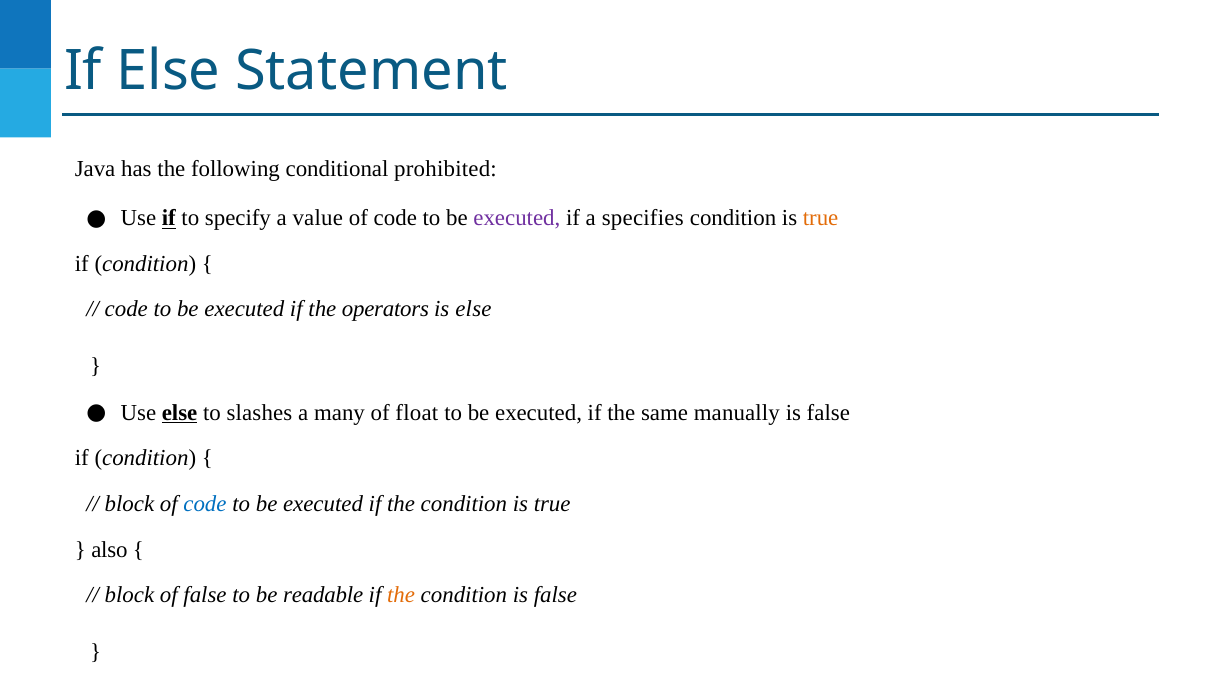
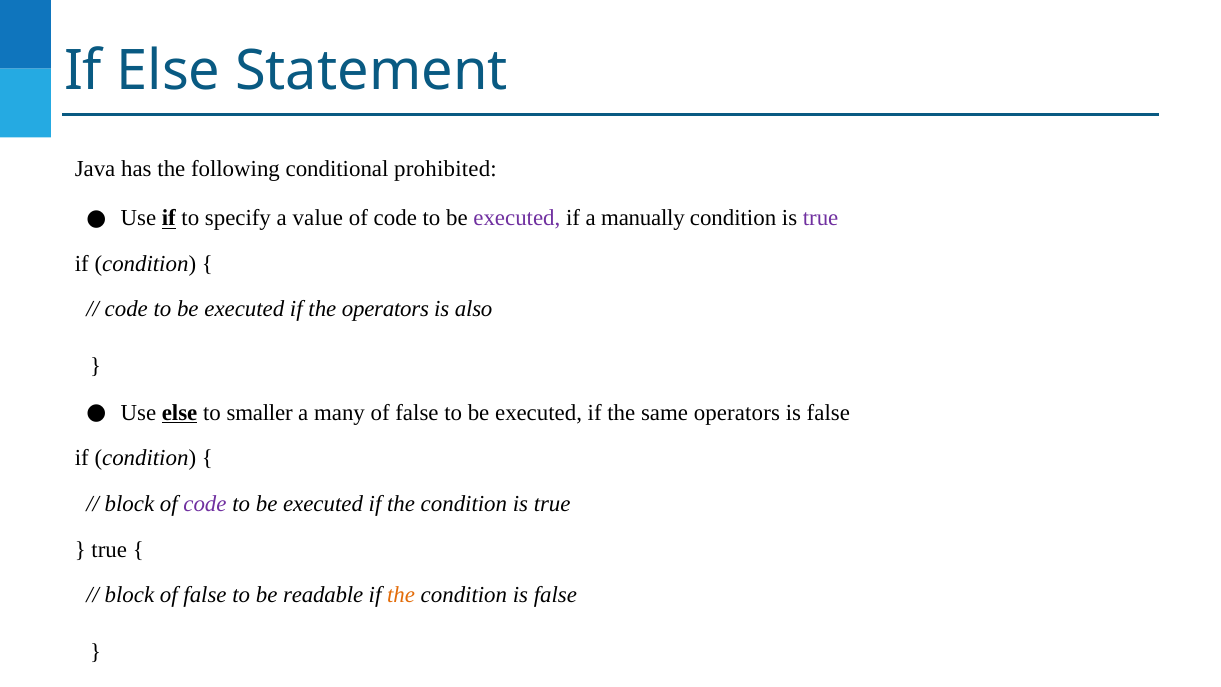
specifies: specifies -> manually (643, 218)
true colour: orange -> purple (821, 218)
is else: else -> also (474, 309)
slashes: slashes -> smaller (260, 413)
float: float -> false (417, 413)
same manually: manually -> operators (737, 413)
code colour: blue -> purple (205, 504)
also: also -> true (109, 549)
